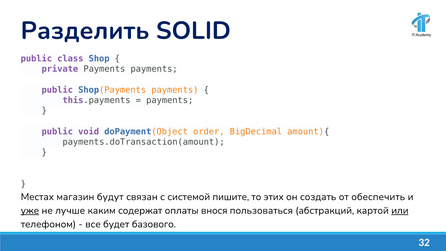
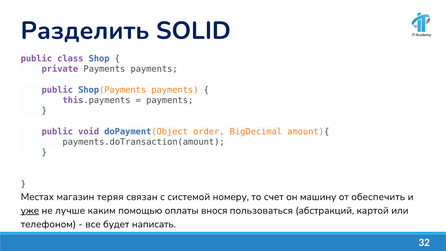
будут: будут -> теряя (110, 197)
пишите: пишите -> номеру (231, 197)
этих: этих -> счет (274, 197)
создать: создать -> машину (318, 197)
содержат: содержат -> помощью (140, 210)
или underline: present -> none (400, 210)
базового: базового -> написать (154, 224)
